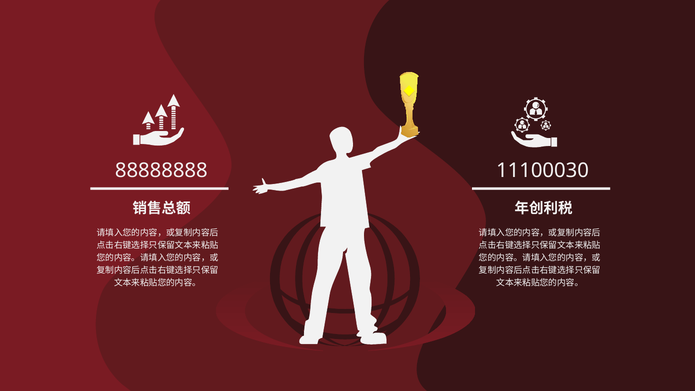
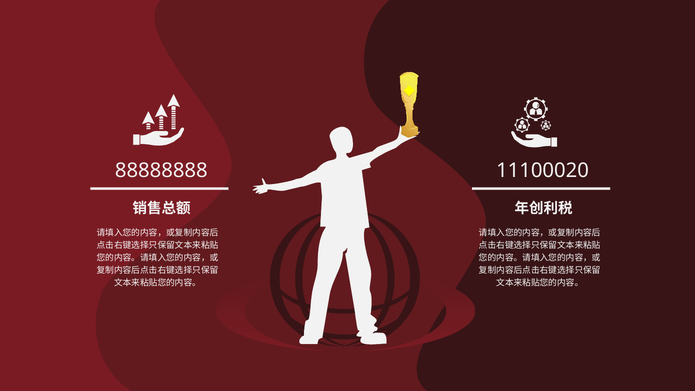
11100030: 11100030 -> 11100020 (543, 171)
